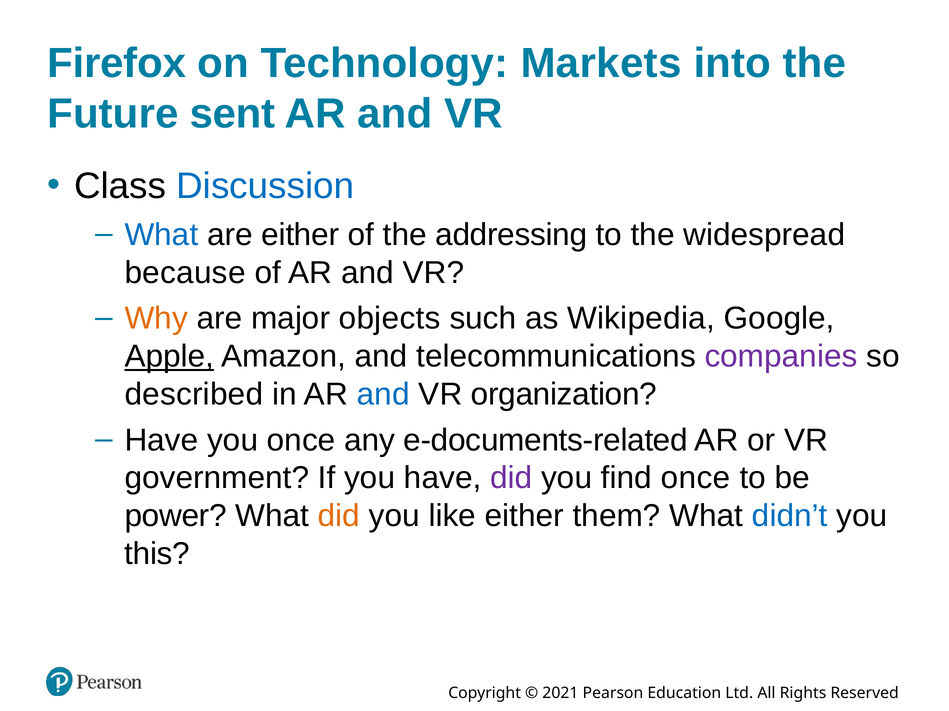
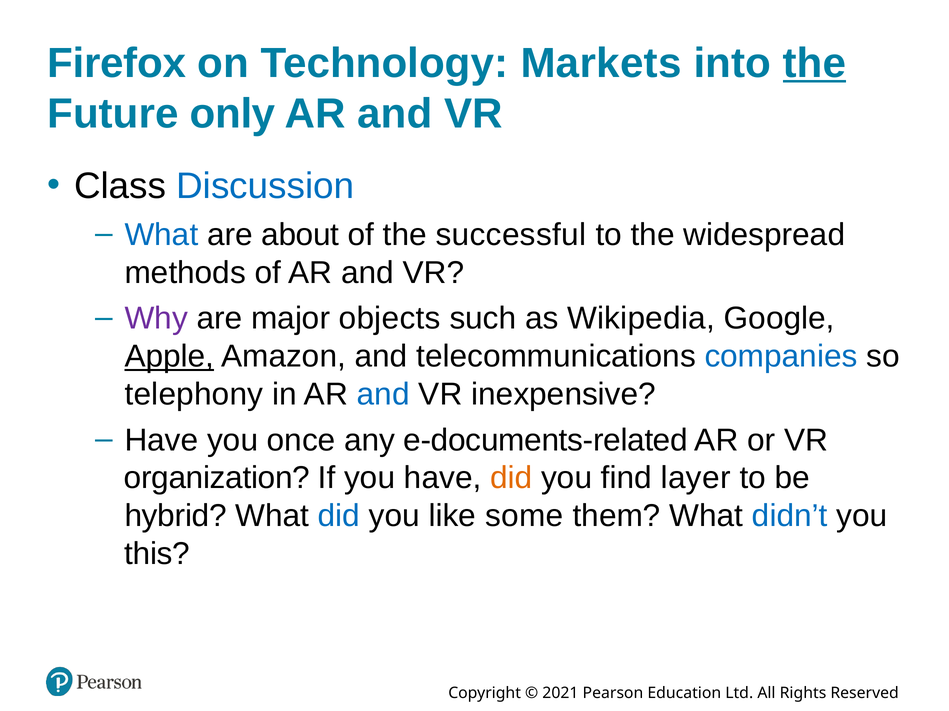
the underline: none -> present (814, 63)
sent: sent -> only (233, 114)
are either: either -> about (300, 235)
addressing: addressing -> successful (511, 235)
because: because -> methods (185, 273)
Why colour: orange -> purple (156, 319)
companies colour: purple -> blue (781, 357)
described: described -> telephony (194, 395)
organization: organization -> inexpensive (564, 395)
government: government -> organization (217, 479)
did colour: purple -> orange (511, 479)
find once: once -> layer (696, 479)
power: power -> hybrid (176, 517)
did colour: orange -> blue (339, 517)
like either: either -> some (524, 517)
